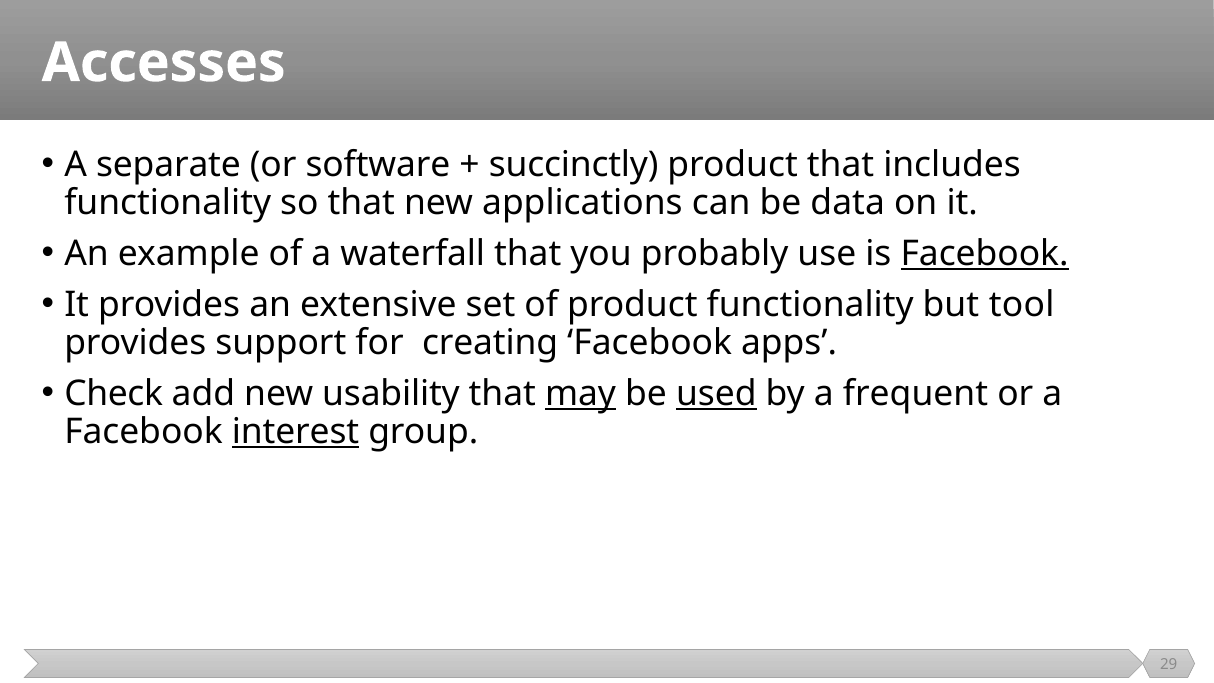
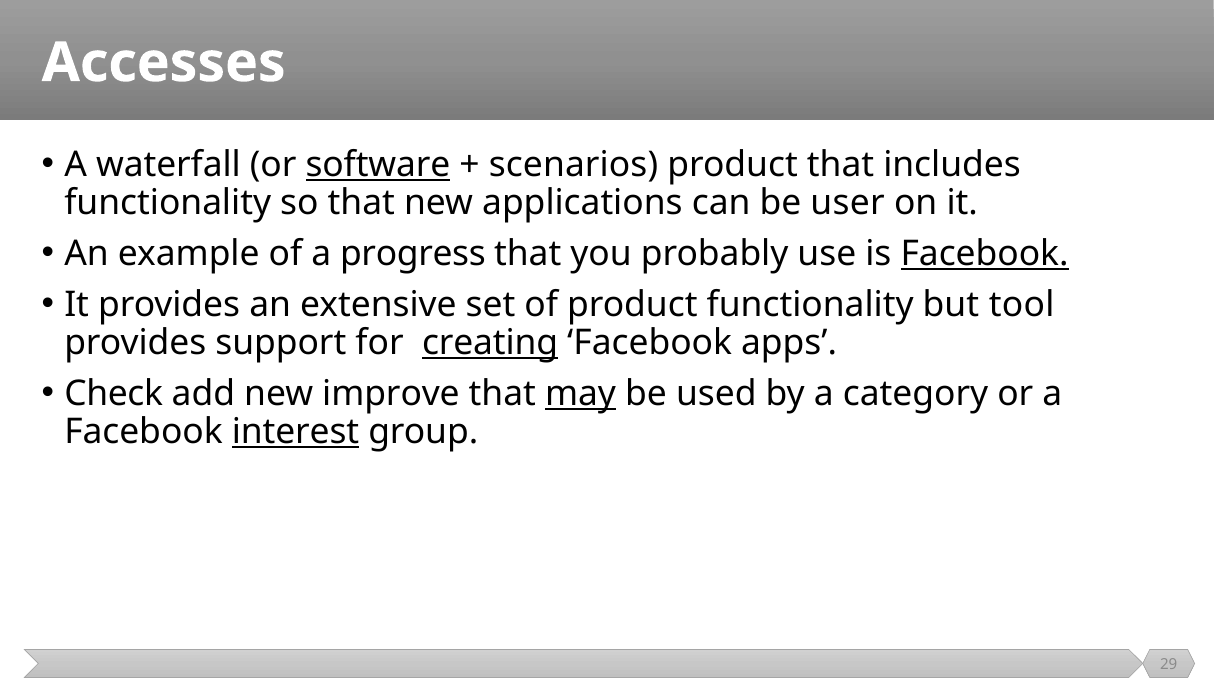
separate: separate -> waterfall (168, 164)
software underline: none -> present (378, 164)
succinctly: succinctly -> scenarios (573, 164)
data: data -> user (848, 203)
waterfall: waterfall -> progress (413, 253)
creating underline: none -> present (490, 342)
usability: usability -> improve (391, 393)
used underline: present -> none (716, 393)
frequent: frequent -> category (916, 393)
